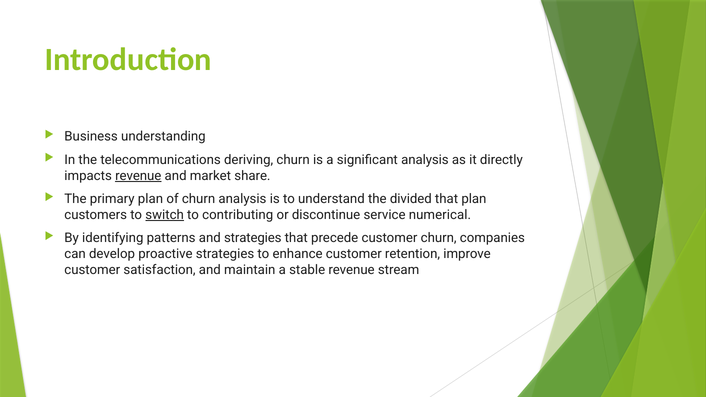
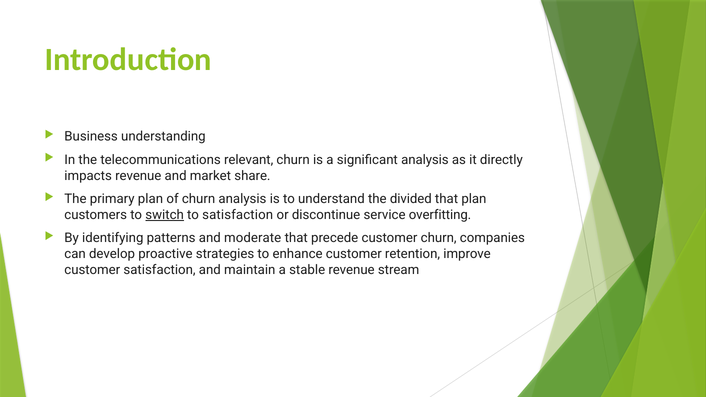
deriving: deriving -> relevant (249, 160)
revenue underline: present -> none (138, 176)
to contributing: contributing -> satisfaction (238, 215)
numerical: numerical -> overfitting (440, 215)
and strategies: strategies -> moderate (253, 238)
